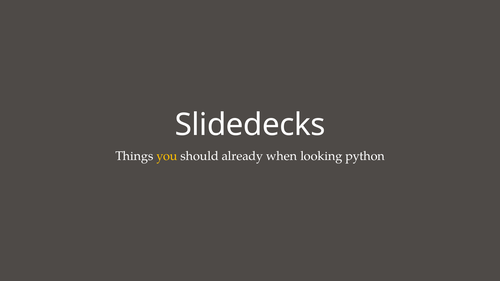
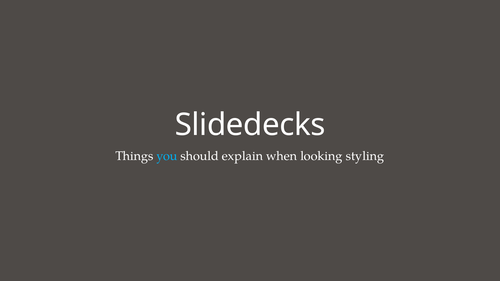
you colour: yellow -> light blue (167, 156)
already: already -> explain (242, 156)
python: python -> styling (365, 156)
